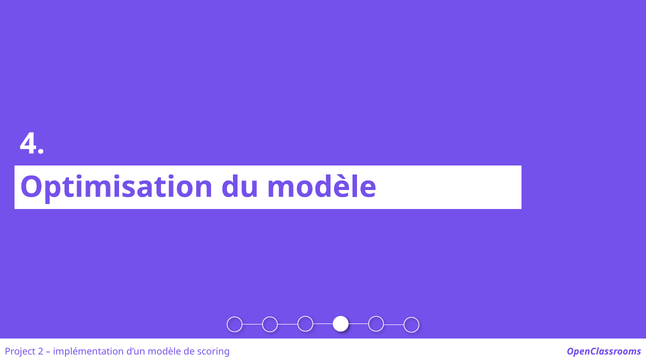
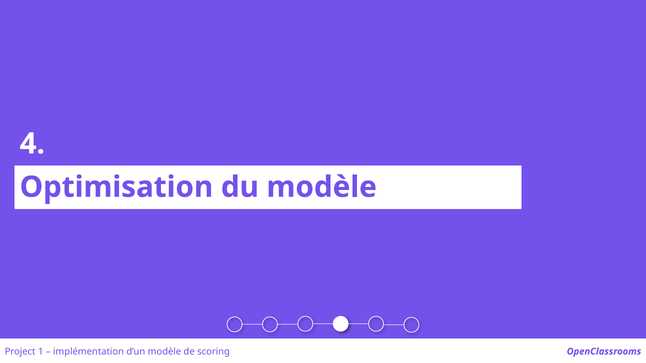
2: 2 -> 1 (41, 352)
